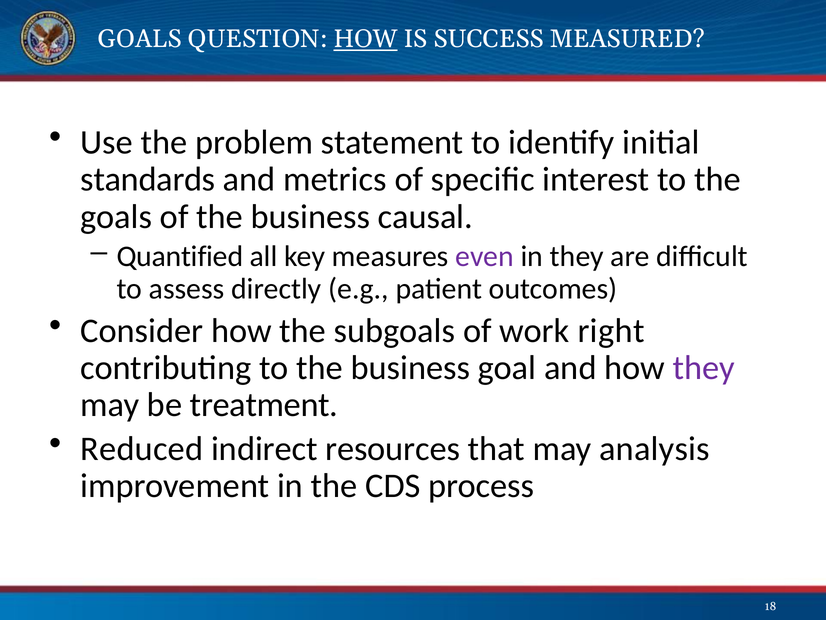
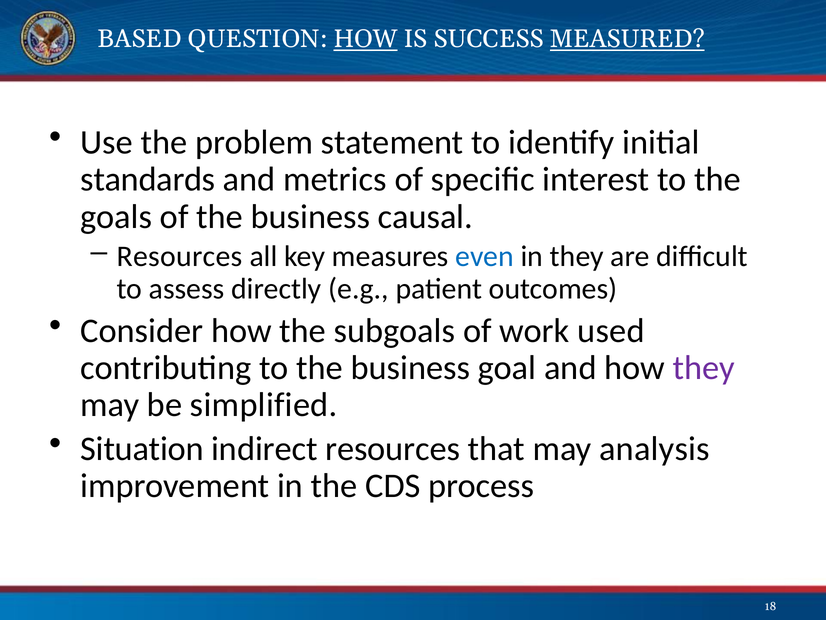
GOALS: GOALS -> BASED (140, 39)
MEASURED underline: none -> present (627, 39)
Quantified: Quantified -> Resources (180, 256)
even colour: purple -> blue (485, 256)
right: right -> used (611, 330)
treatment: treatment -> simplified (264, 405)
Reduced: Reduced -> Situation (142, 449)
